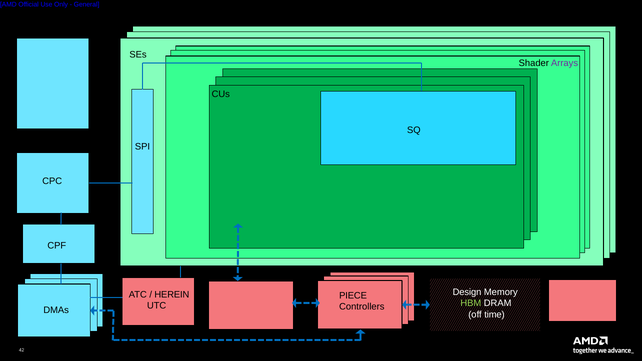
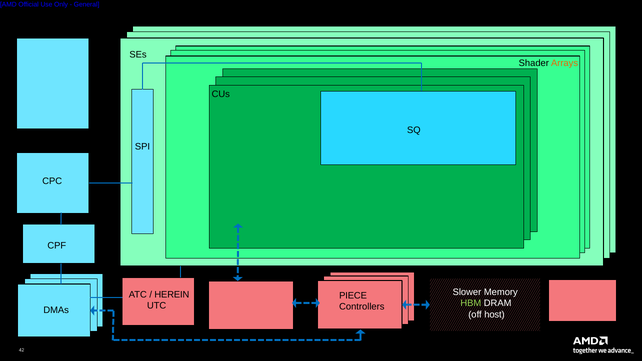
Arrays colour: purple -> orange (565, 63)
Design: Design -> Slower (467, 292)
time: time -> host (494, 315)
